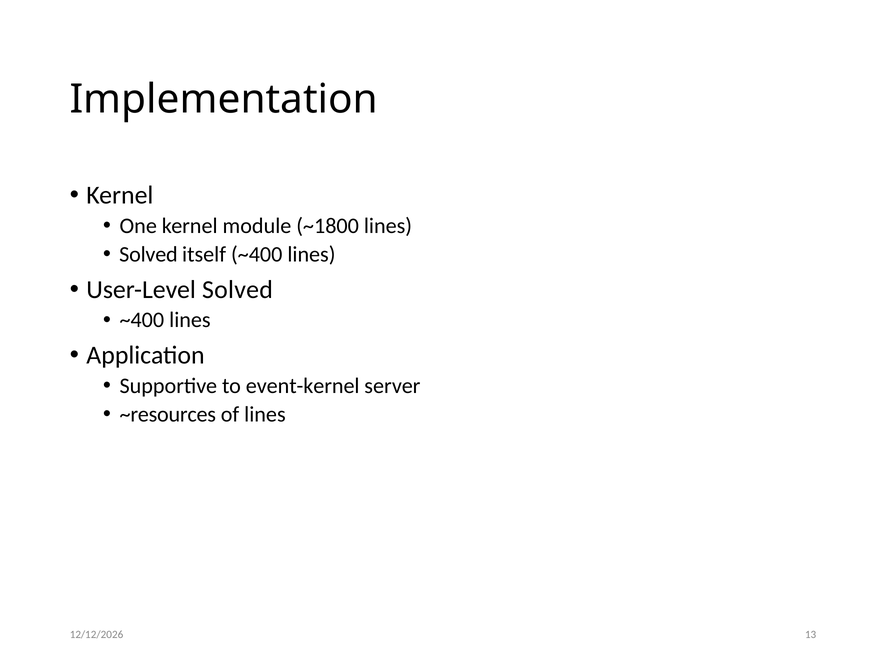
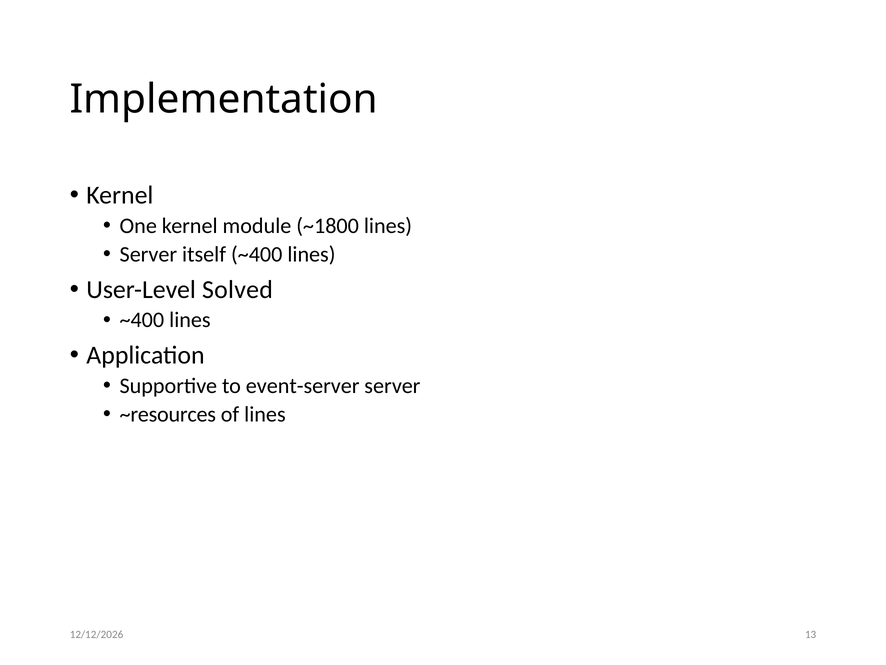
Solved: Solved -> Server (148, 254)
event-kernel: event-kernel -> event-server (303, 386)
